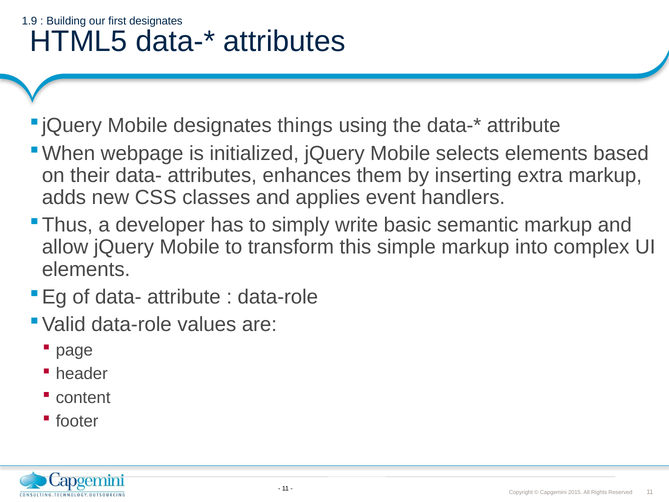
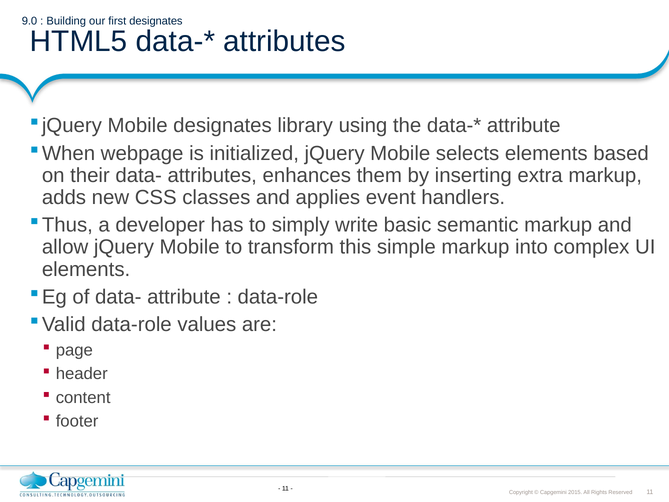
1.9: 1.9 -> 9.0 (29, 21)
things: things -> library (305, 126)
